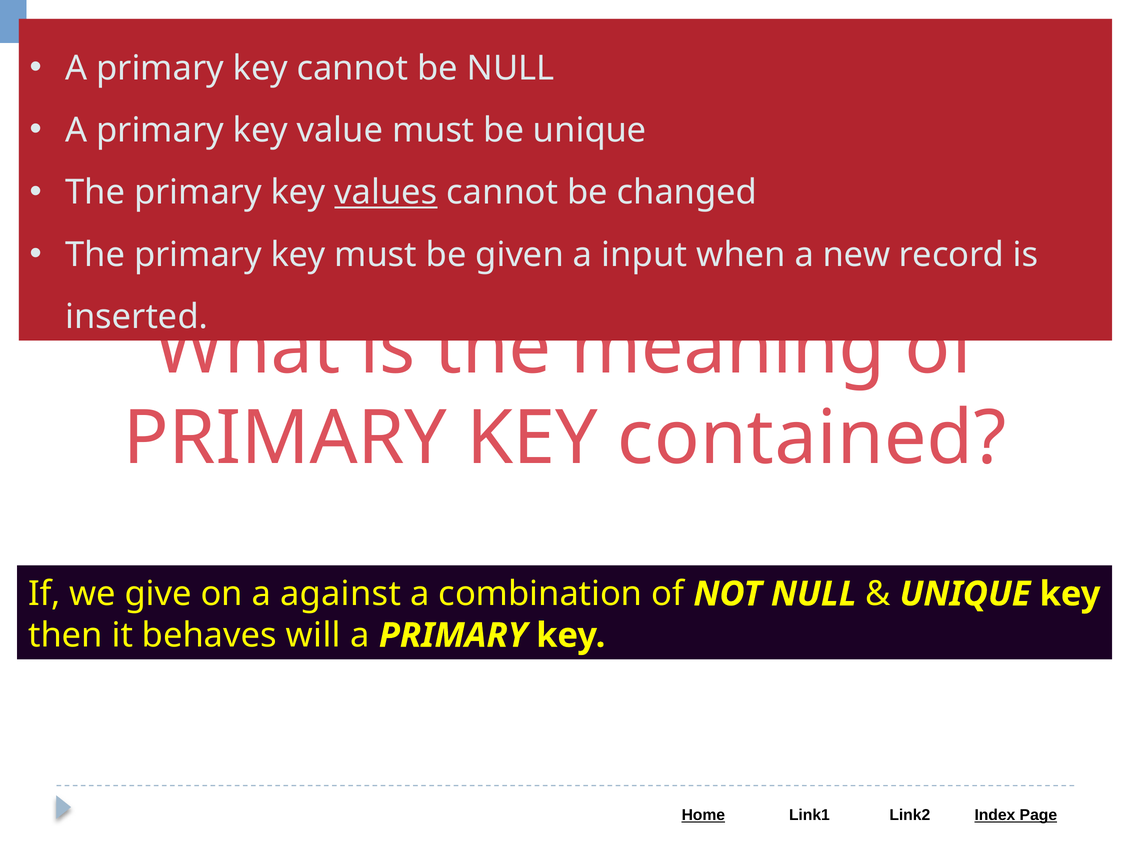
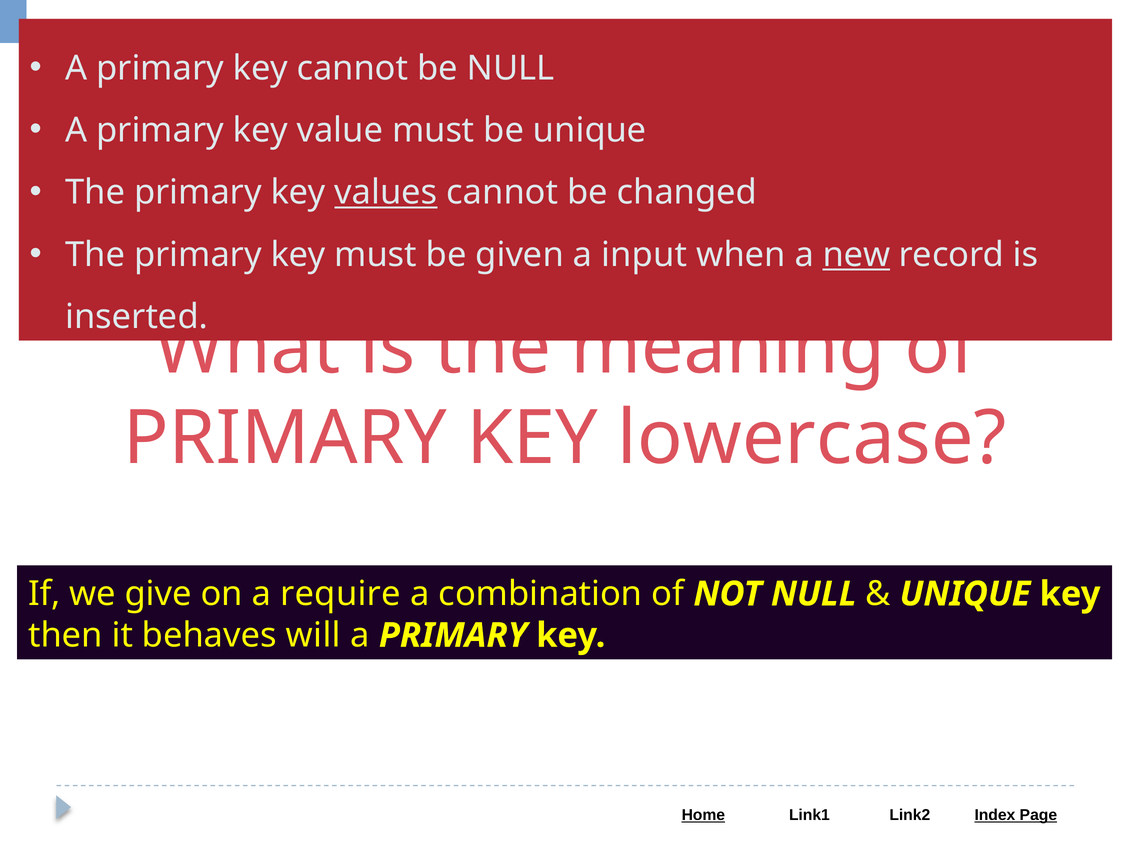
new underline: none -> present (857, 255)
contained: contained -> lowercase (812, 439)
against: against -> require (341, 594)
